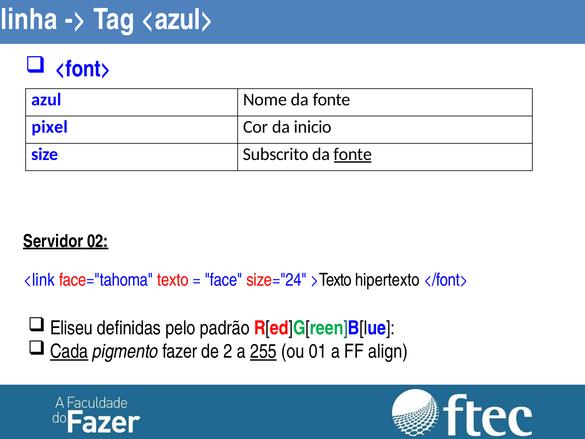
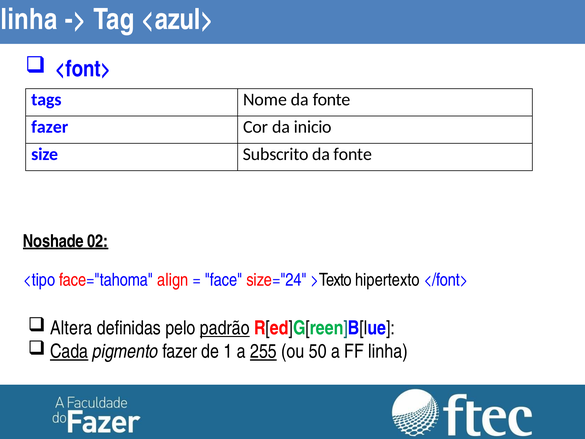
azul: azul -> tags (46, 100)
pixel: pixel -> fazer (50, 127)
fonte underline: present -> none (353, 154)
Servidor: Servidor -> Noshade (53, 241)
<link: <link -> <tipo (39, 280)
texto: texto -> align (173, 280)
Eliseu: Eliseu -> Altera (71, 328)
padrão underline: none -> present (225, 328)
2: 2 -> 1 (228, 351)
01: 01 -> 50 (318, 351)
FF align: align -> linha (388, 351)
